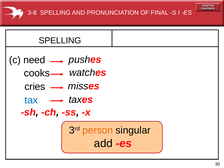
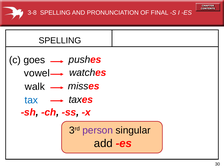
need: need -> goes (34, 60)
cooks: cooks -> vowel (37, 73)
cries: cries -> walk (35, 87)
person colour: orange -> purple (98, 130)
